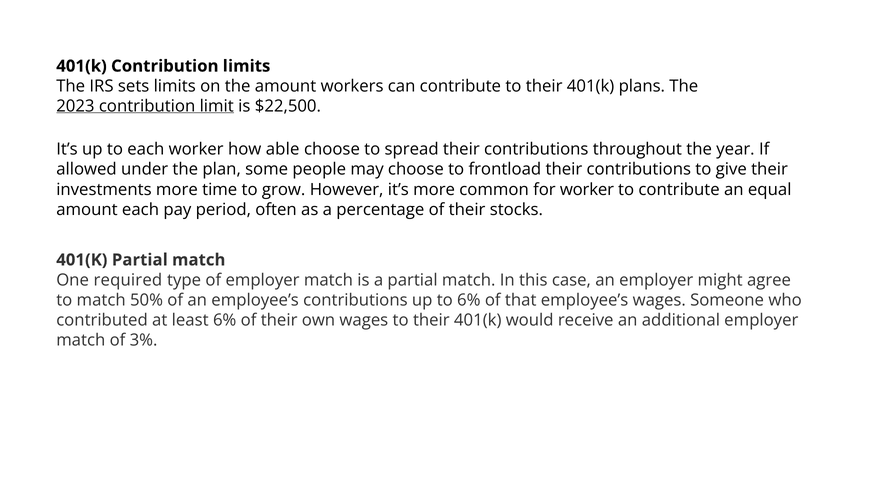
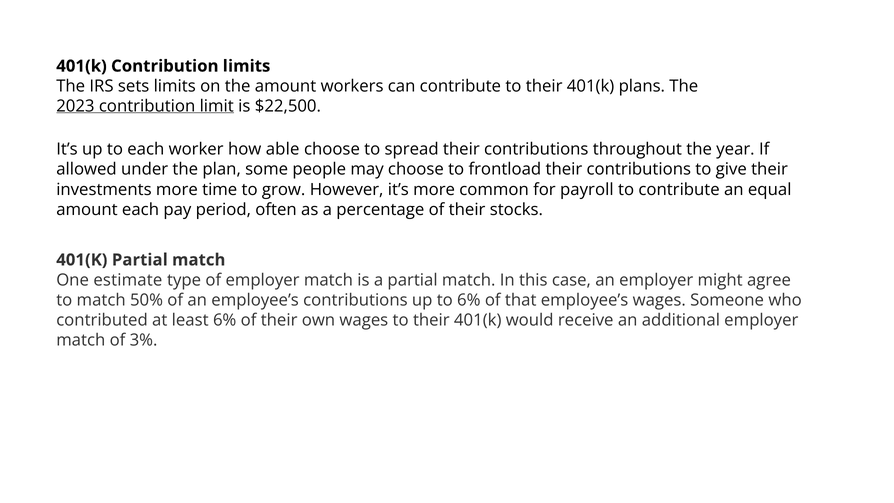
for worker: worker -> payroll (587, 189)
required: required -> estimate (128, 280)
